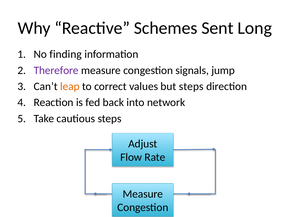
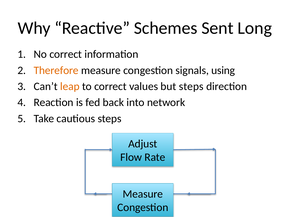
No finding: finding -> correct (66, 54)
Therefore colour: purple -> orange (56, 70)
jump: jump -> using (223, 70)
